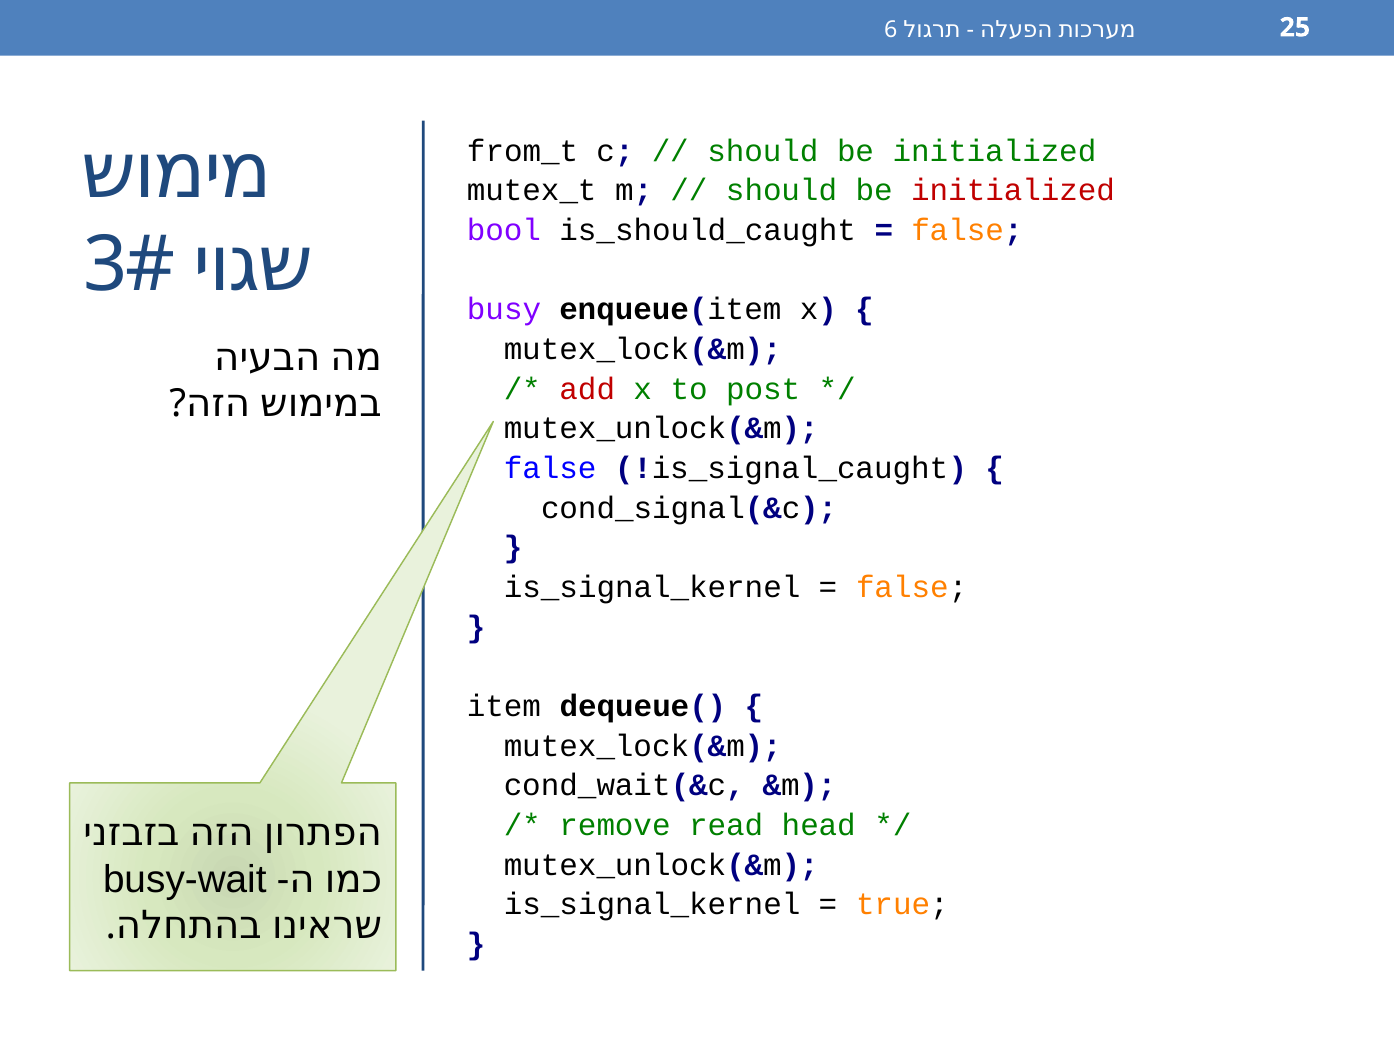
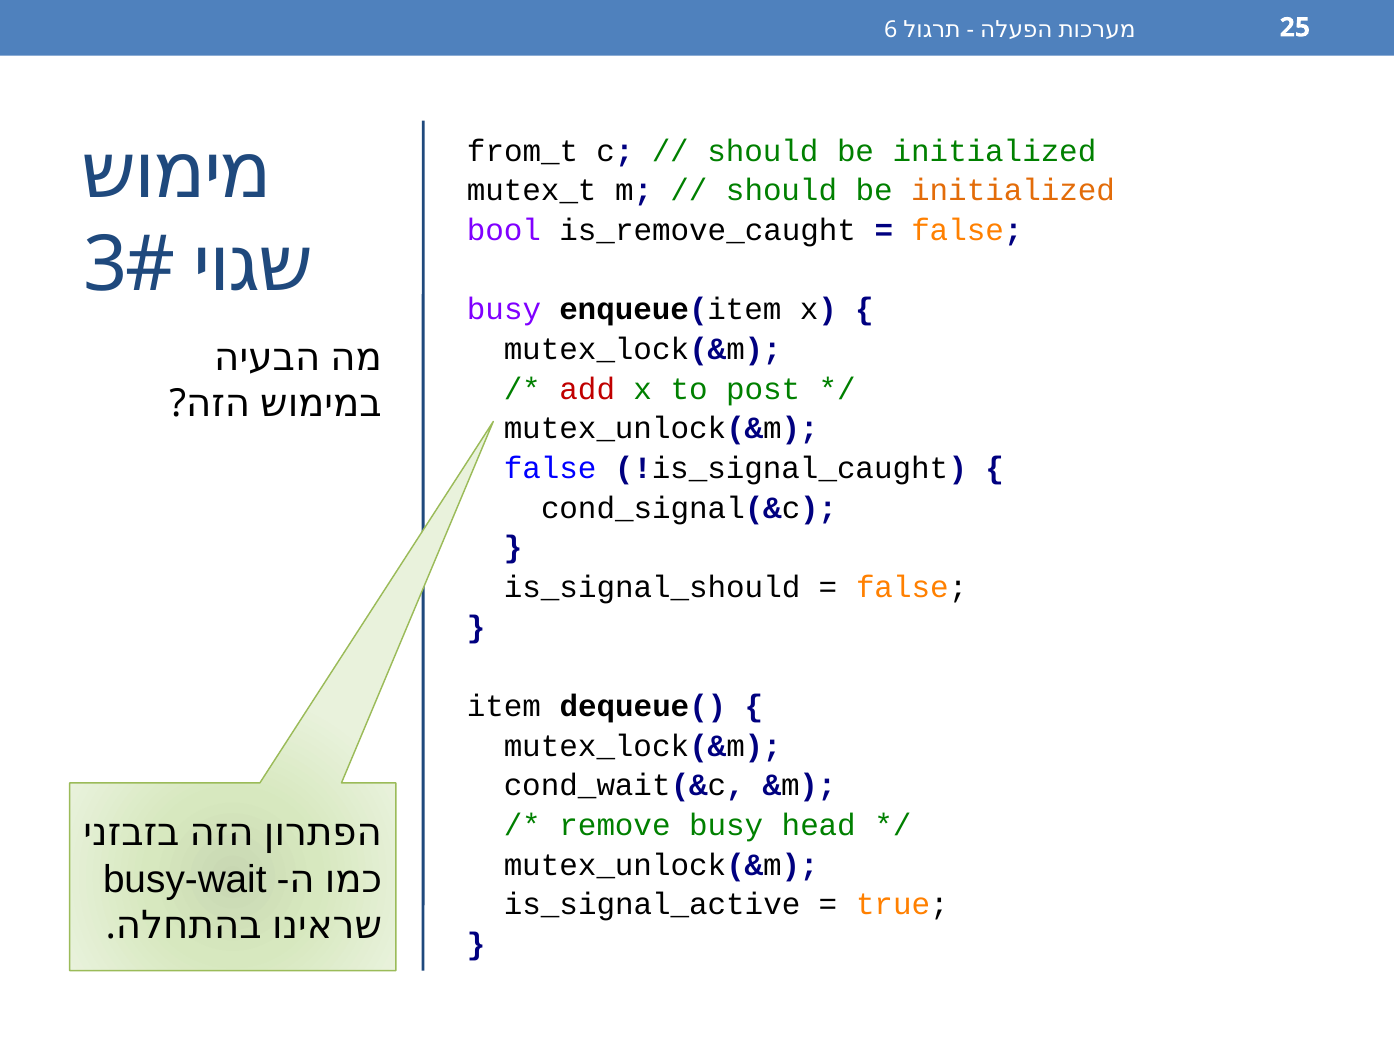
initialized colour: red -> orange (1013, 191)
is_should_caught: is_should_caught -> is_remove_caught (708, 230)
is_signal_kernel: is_signal_kernel -> is_signal_should (652, 587)
remove read: read -> busy (726, 826)
is_signal_kernel: is_signal_kernel -> is_signal_active (652, 905)
